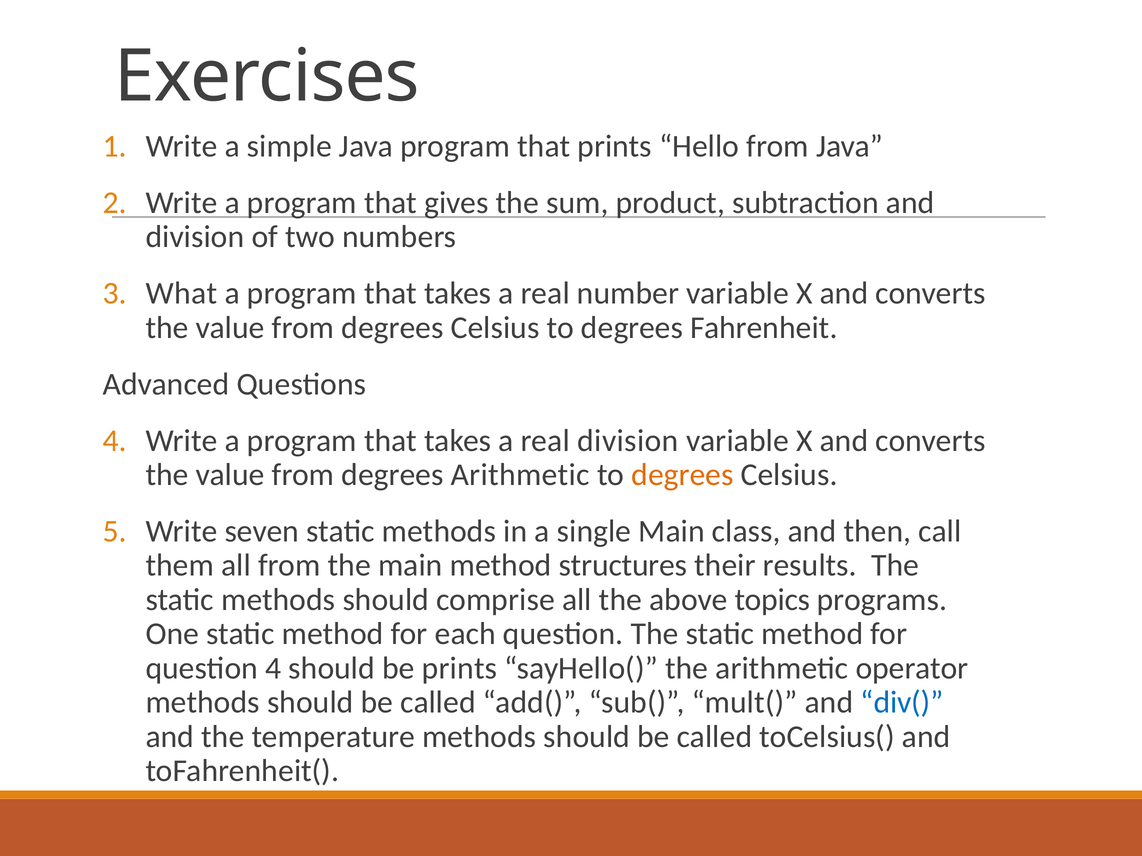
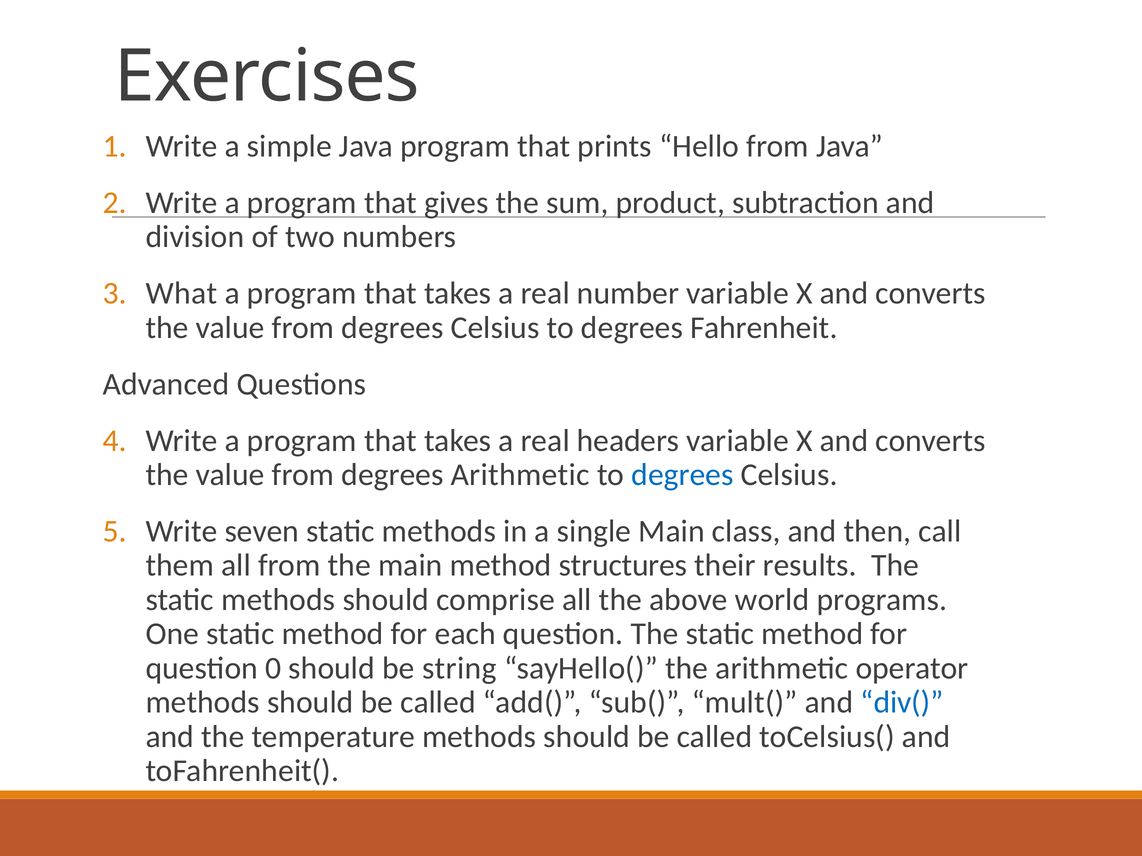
real division: division -> headers (628, 441)
degrees colour: orange -> blue (682, 475)
topics: topics -> world (772, 600)
question 4: 4 -> 0 (273, 669)
be prints: prints -> string (459, 669)
